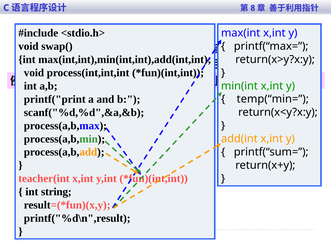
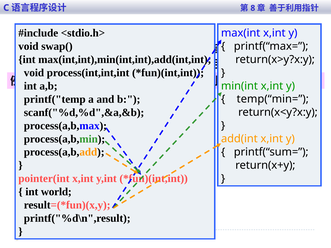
printf("print: printf("print -> printf("temp (55, 99)
teacher(int: teacher(int -> pointer(int (44, 179)
string: string -> world (56, 192)
